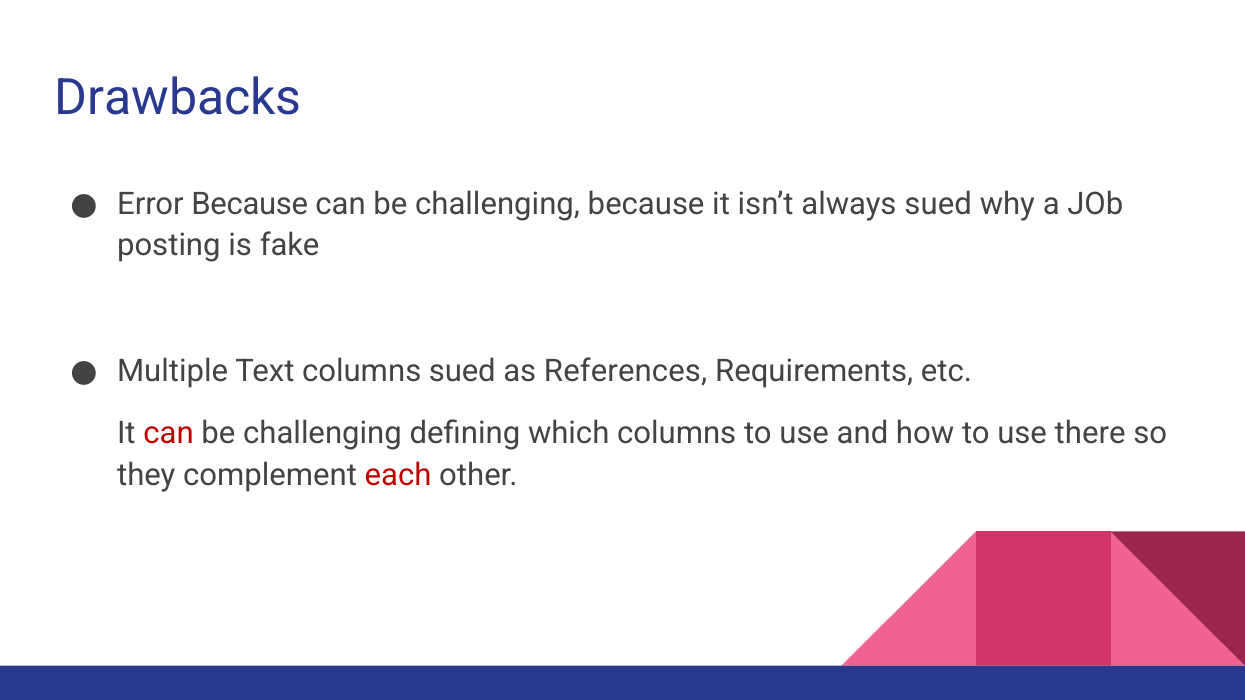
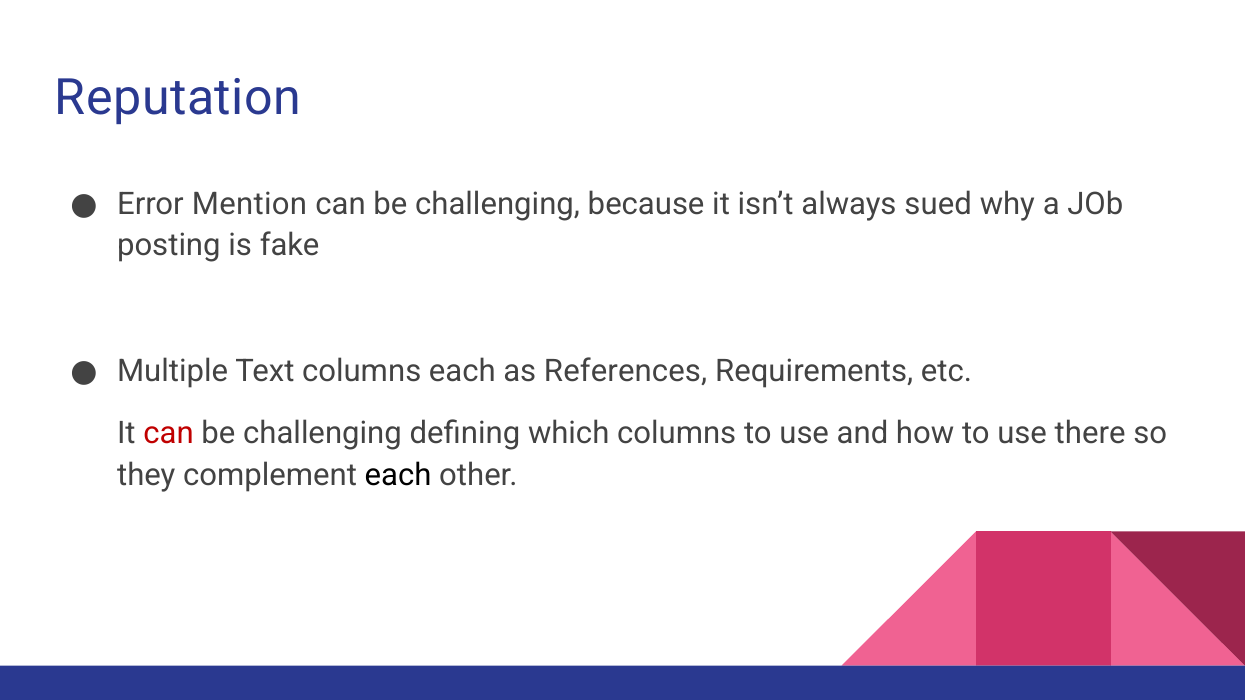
Drawbacks: Drawbacks -> Reputation (178, 98)
Error Because: Because -> Mention (249, 204)
columns sued: sued -> each (462, 371)
each colour: red -> black (398, 476)
